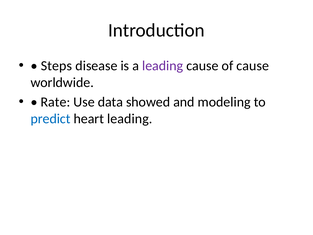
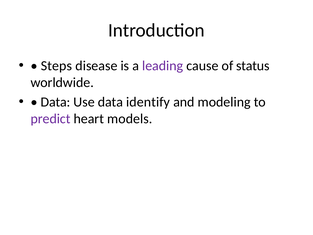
of cause: cause -> status (253, 66)
Rate: Rate -> Data (55, 102)
showed: showed -> identify (148, 102)
predict colour: blue -> purple (50, 119)
heart leading: leading -> models (130, 119)
